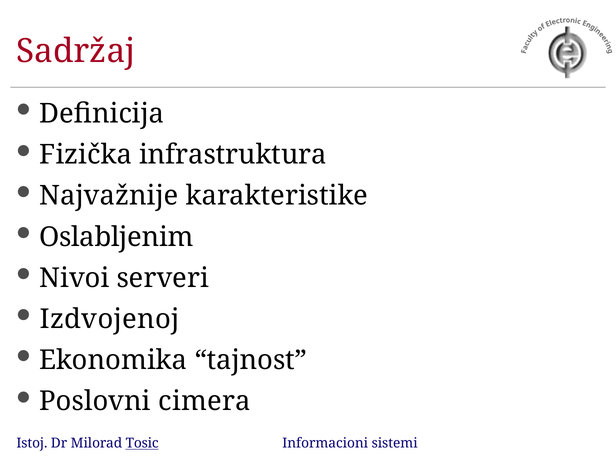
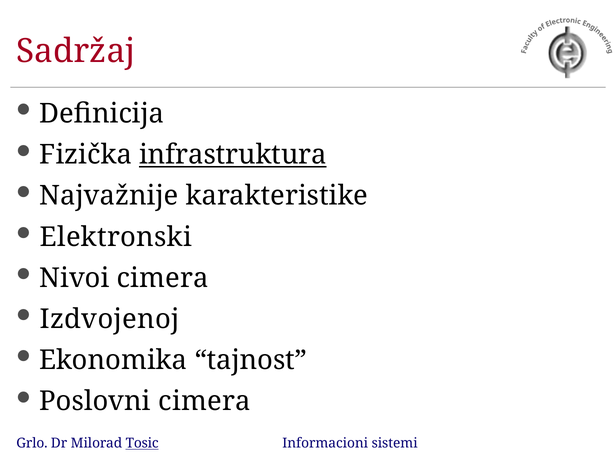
infrastruktura underline: none -> present (233, 155)
Oslabljenim: Oslabljenim -> Elektronski (116, 237)
Nivoi serveri: serveri -> cimera (163, 278)
Istoj: Istoj -> Grlo (32, 443)
